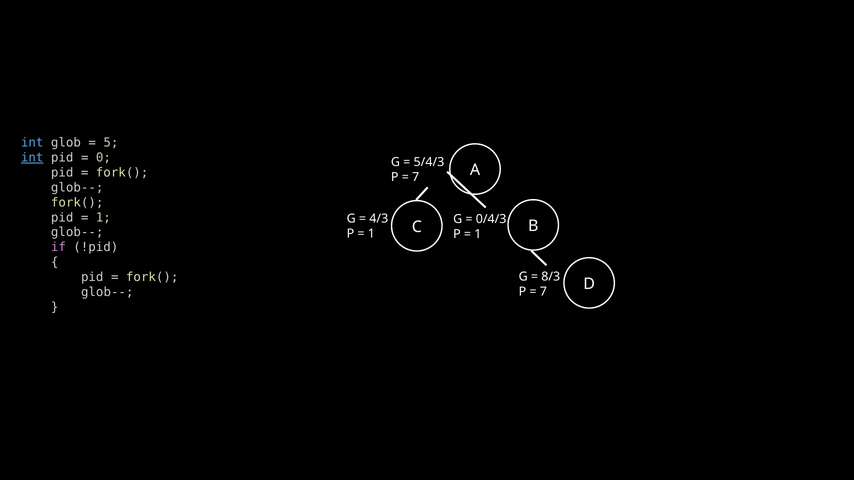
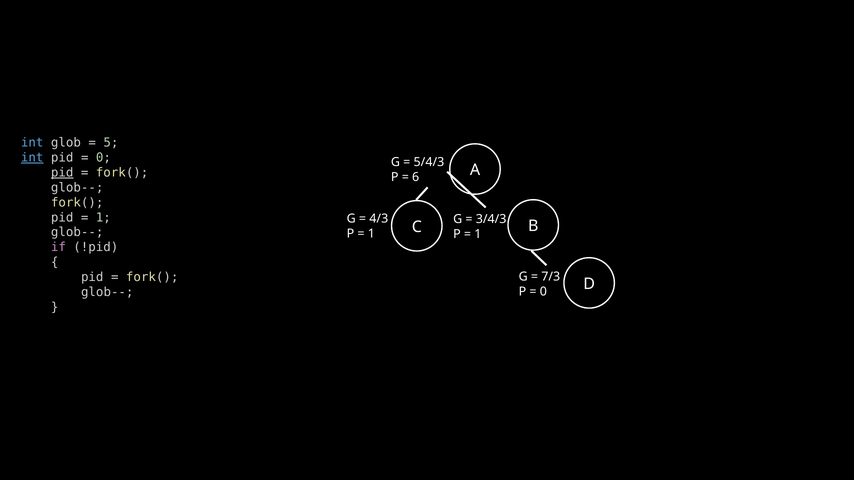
pid underline: none -> present (62, 173)
7: 7 -> 6 (416, 177)
0/4/3: 0/4/3 -> 3/4/3 (491, 219)
8/3: 8/3 -> 7/3 (551, 277)
7: 7 -> 0 (543, 292)
